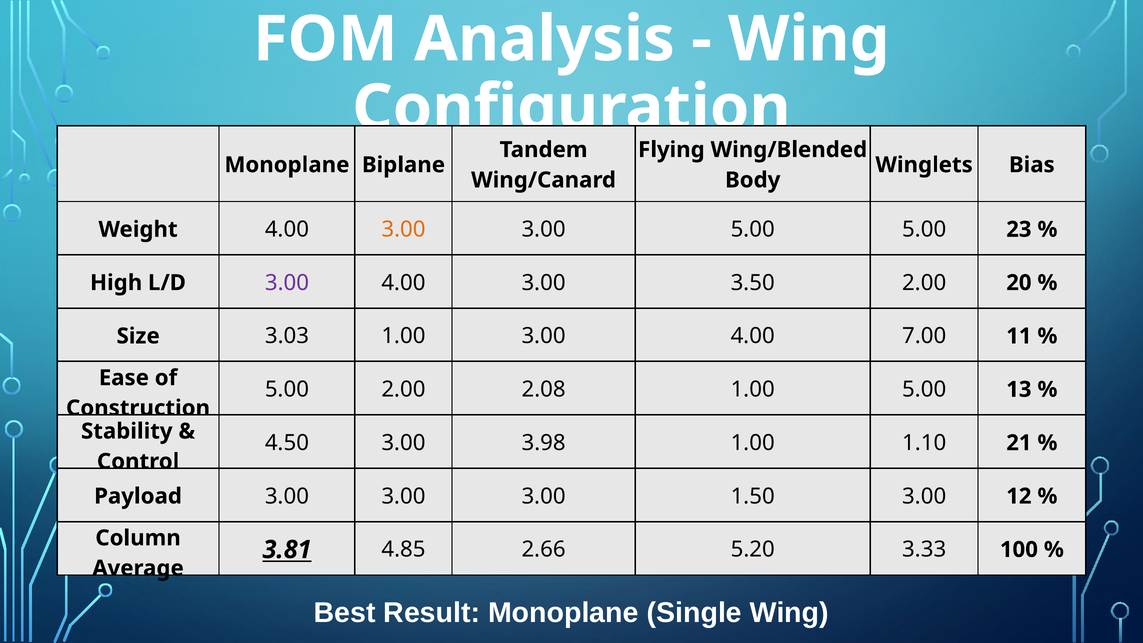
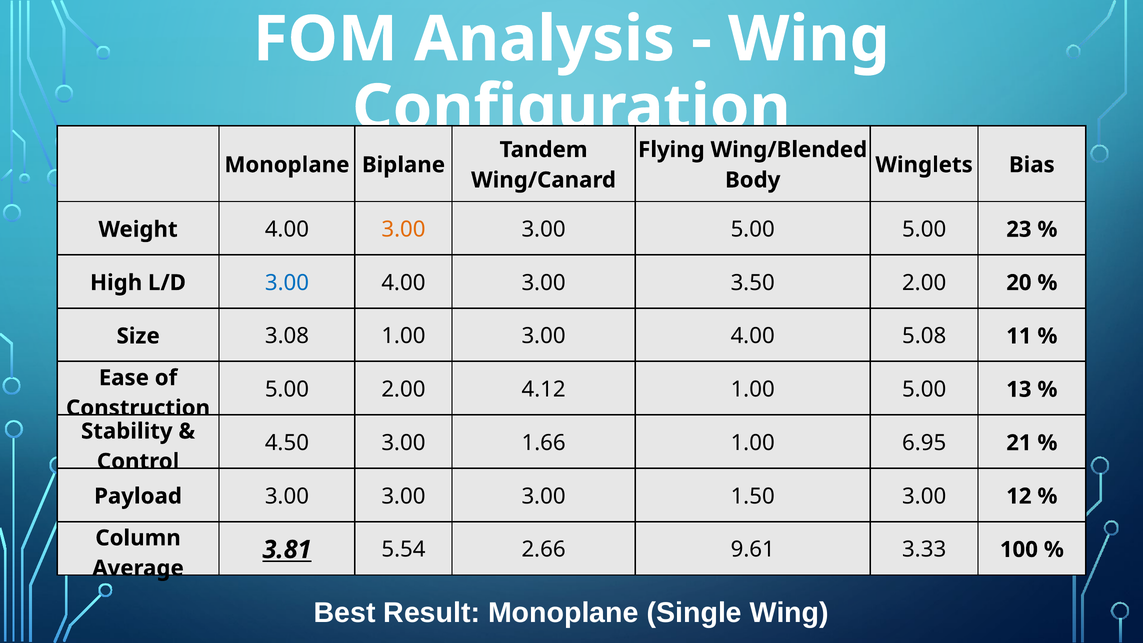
3.00 colour: purple -> blue (287, 283)
3.03: 3.03 -> 3.08 (287, 336)
7.00: 7.00 -> 5.08 (924, 336)
2.08: 2.08 -> 4.12 (544, 389)
3.98: 3.98 -> 1.66 (544, 443)
1.10: 1.10 -> 6.95 (924, 443)
4.85: 4.85 -> 5.54 (403, 550)
5.20: 5.20 -> 9.61 (753, 550)
